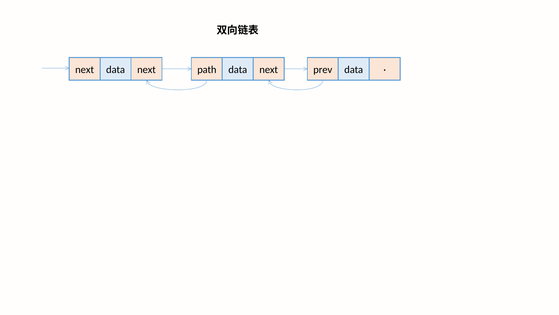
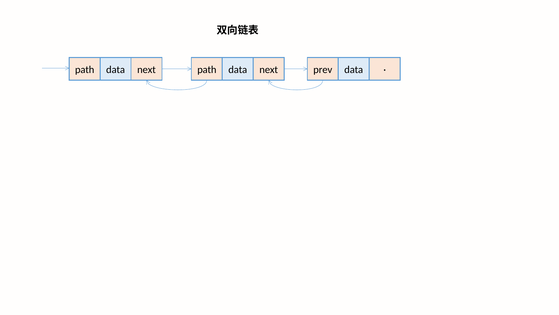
next: next -> path (85, 69)
